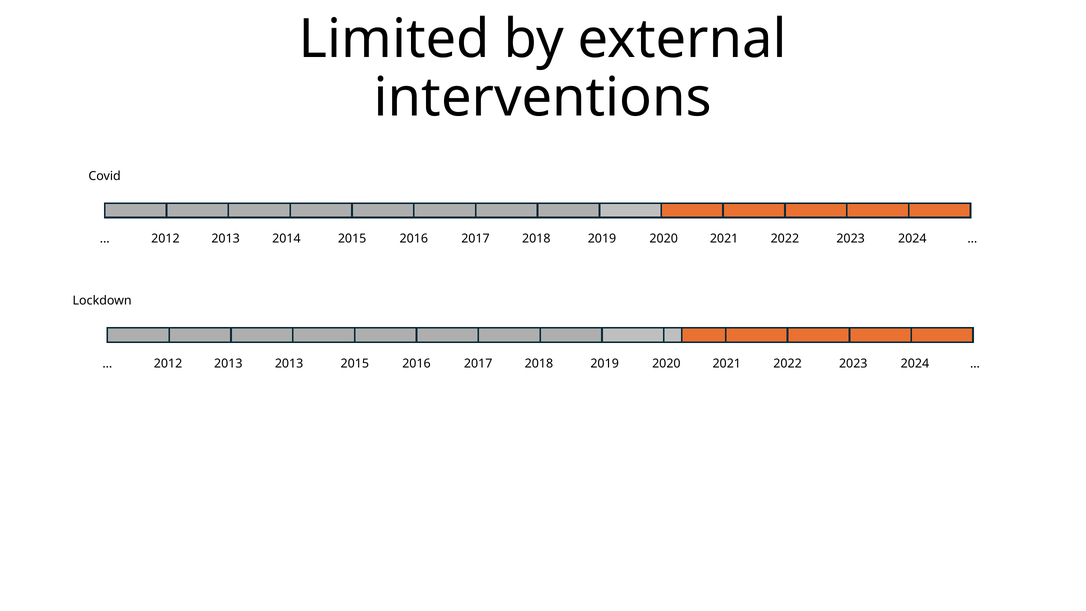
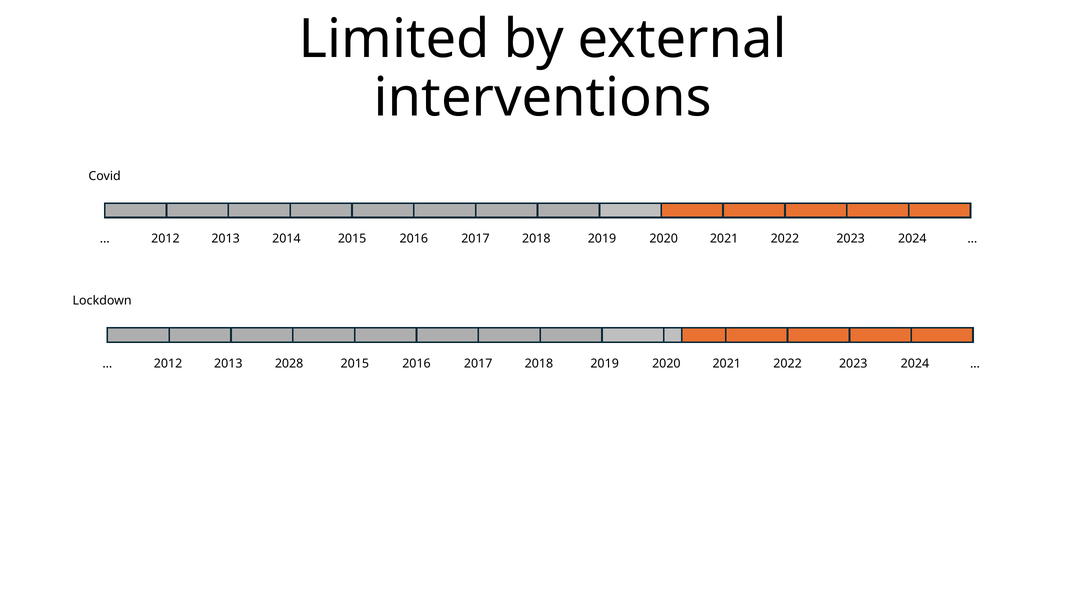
2013: 2013 -> 2028 (289, 363)
